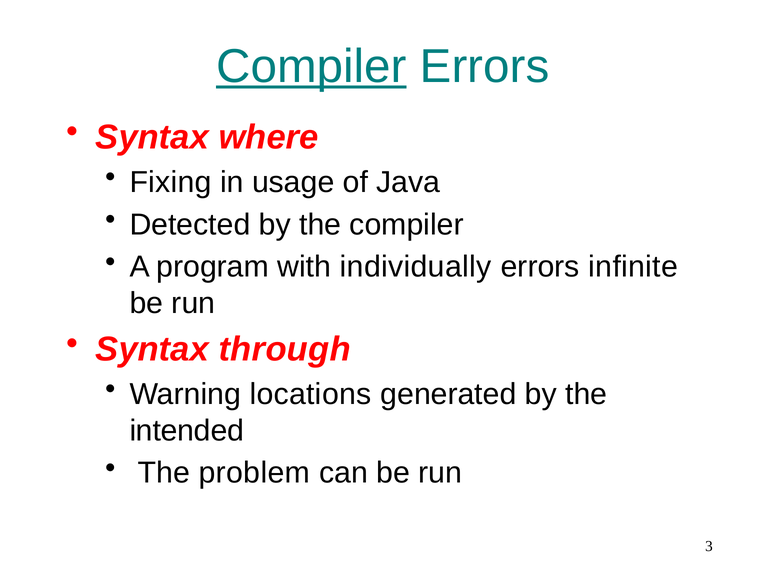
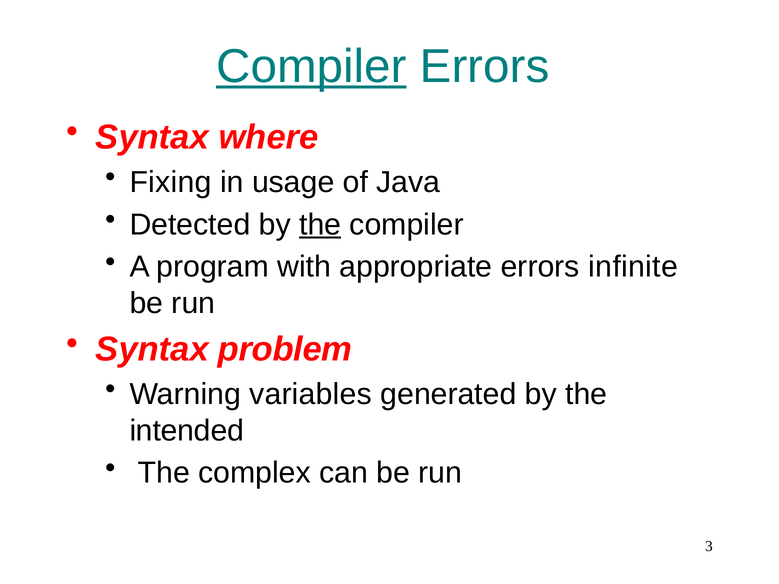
the underline: none -> present (320, 225)
individually: individually -> appropriate (416, 267)
through: through -> problem (285, 350)
locations: locations -> variables (311, 394)
problem: problem -> complex (255, 473)
